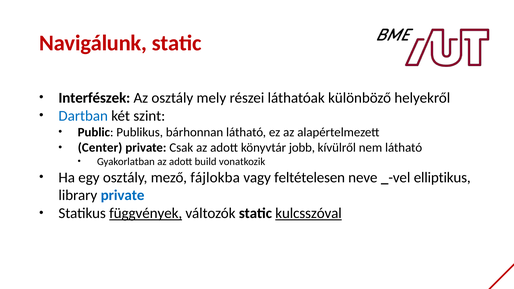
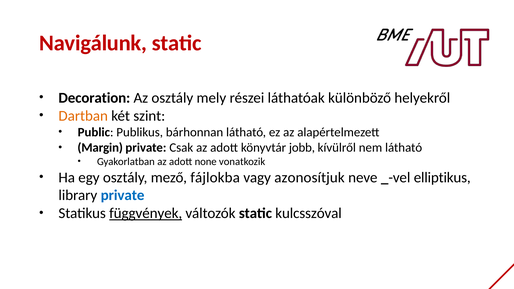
Interfészek: Interfészek -> Decoration (94, 98)
Dartban colour: blue -> orange (83, 116)
Center: Center -> Margin (100, 148)
build: build -> none (206, 162)
feltételesen: feltételesen -> azonosítjuk (309, 177)
kulcsszóval underline: present -> none (309, 213)
